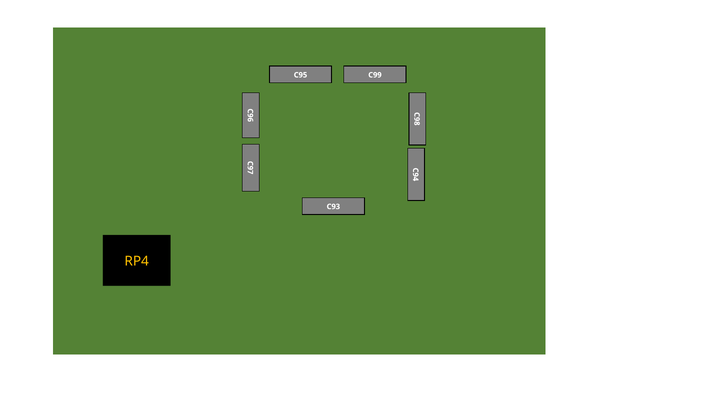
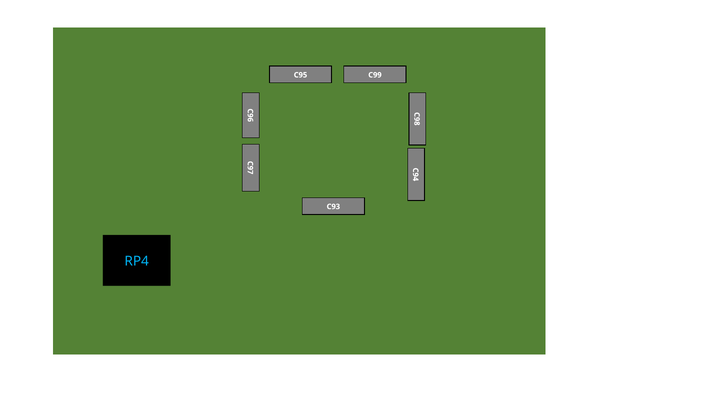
RP4 colour: yellow -> light blue (137, 262)
